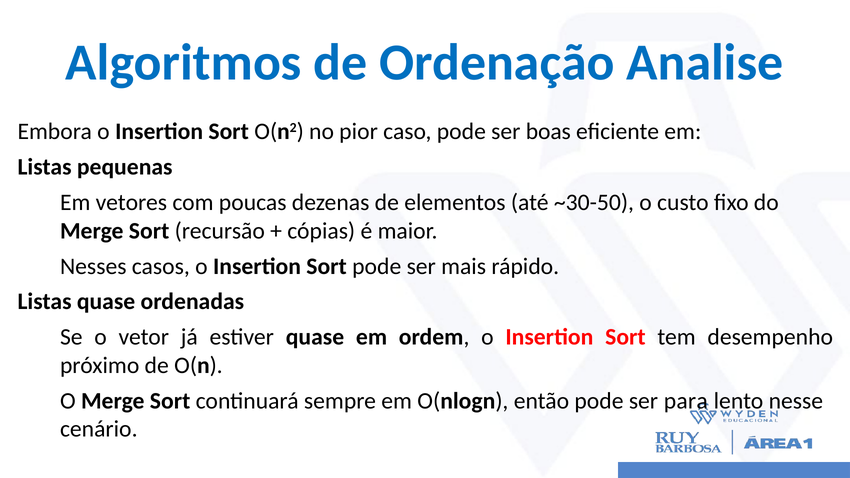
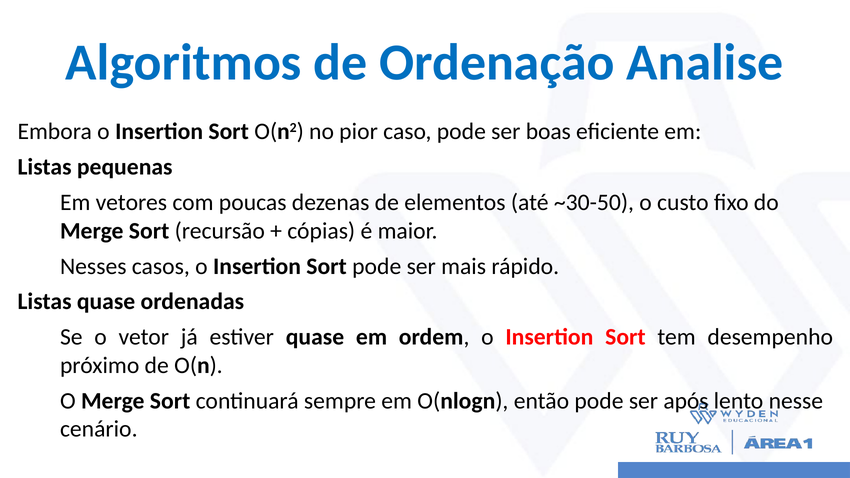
para: para -> após (686, 401)
